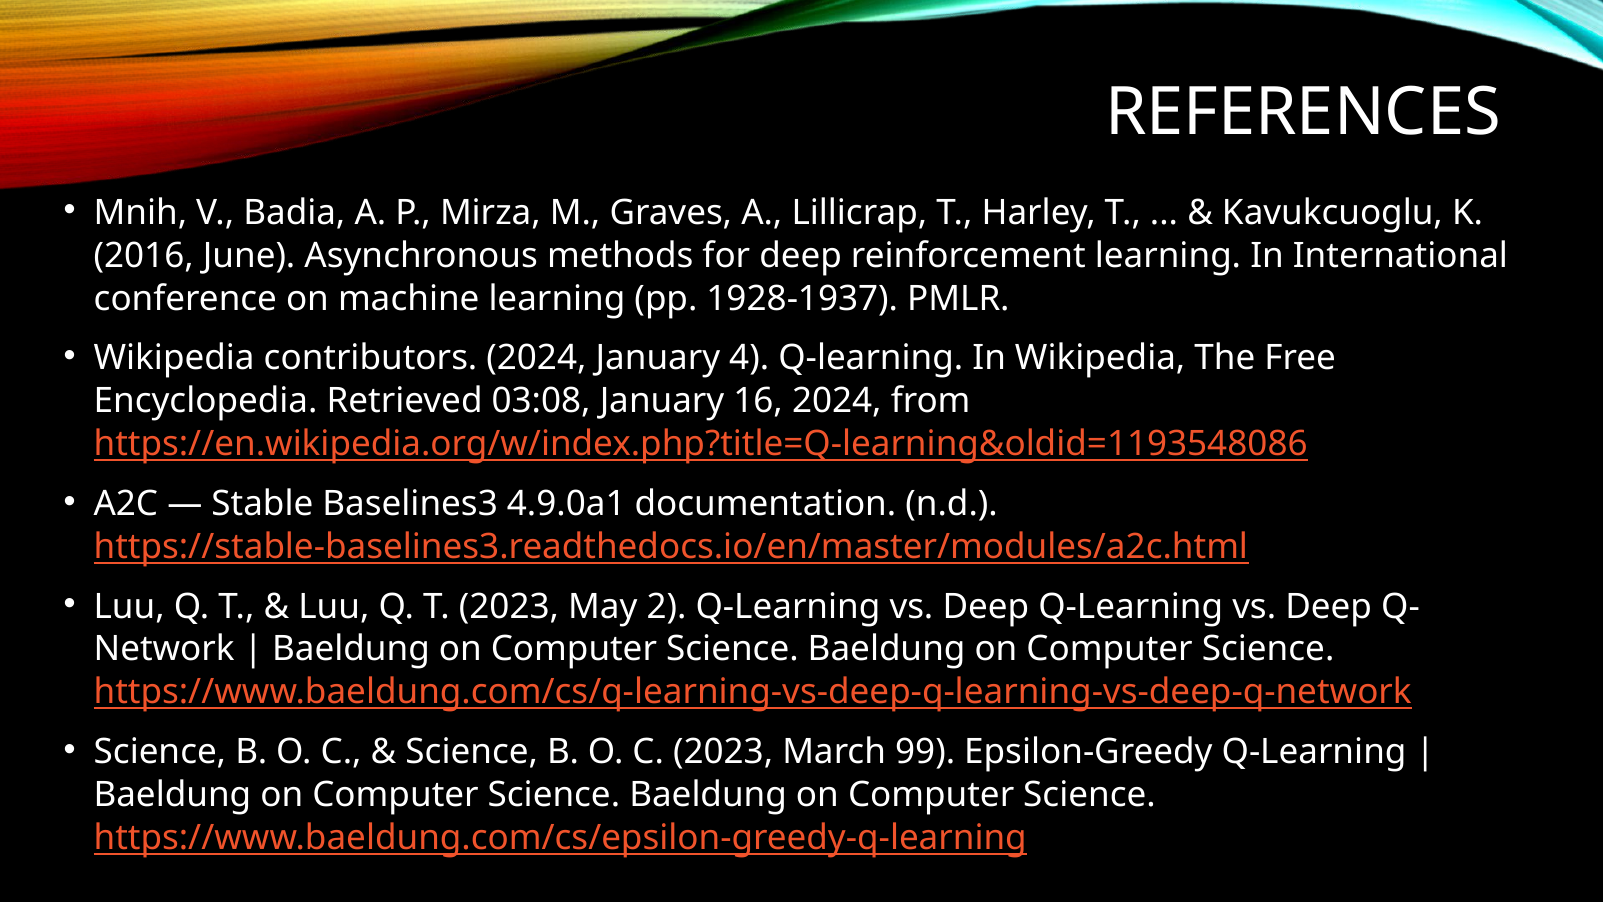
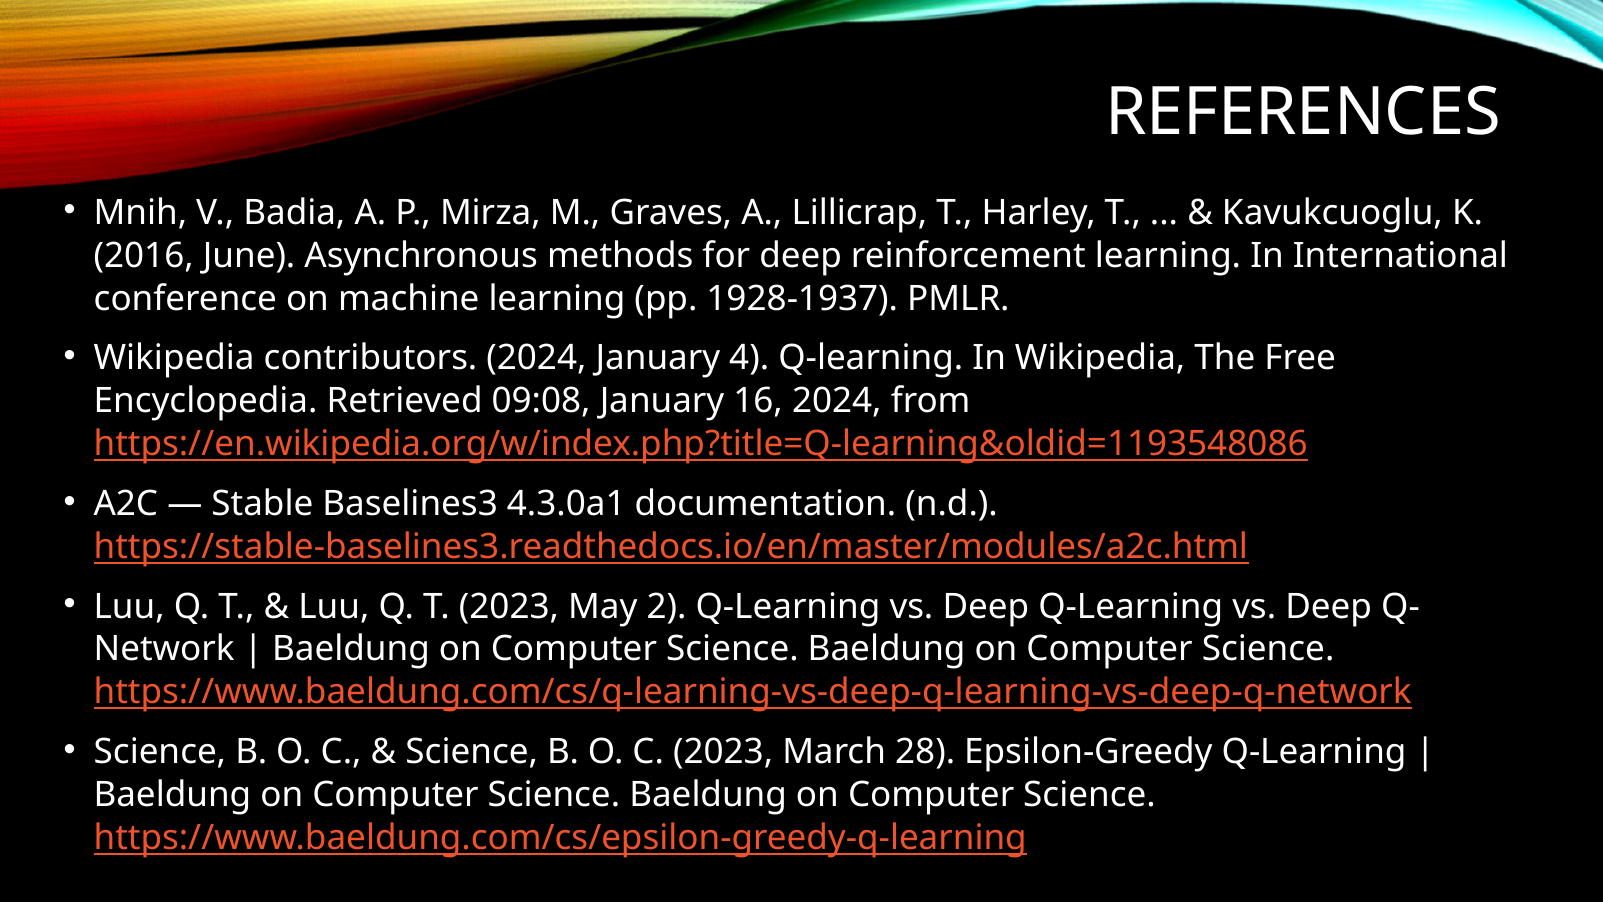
03:08: 03:08 -> 09:08 (541, 401)
4.9.0a1: 4.9.0a1 -> 4.3.0a1 (566, 504)
99: 99 -> 28 (925, 752)
